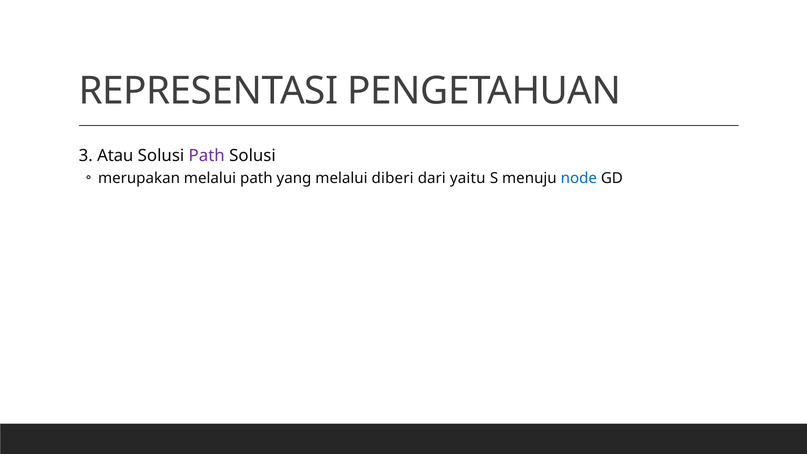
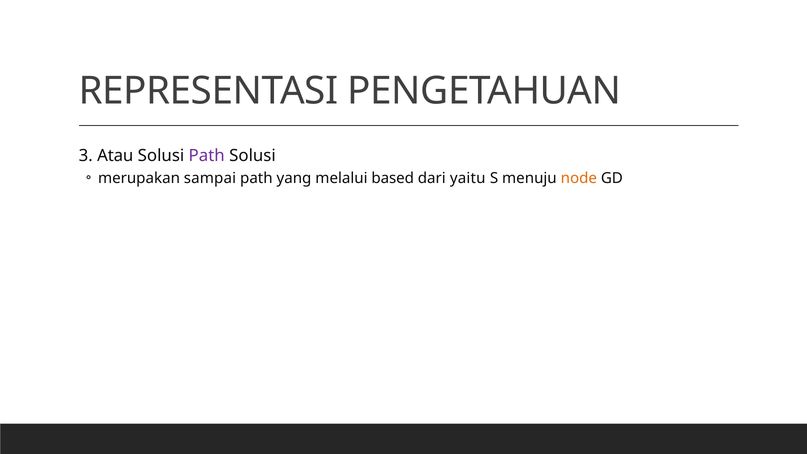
merupakan melalui: melalui -> sampai (210, 178)
diberi: diberi -> based (393, 178)
node colour: blue -> orange (579, 178)
